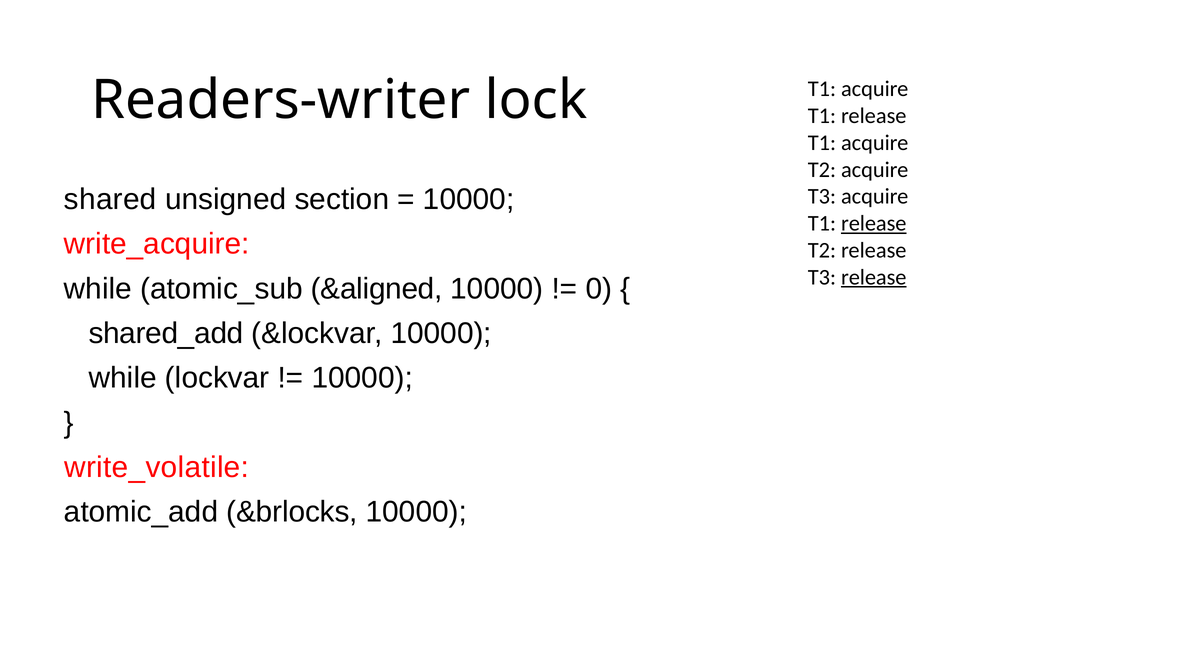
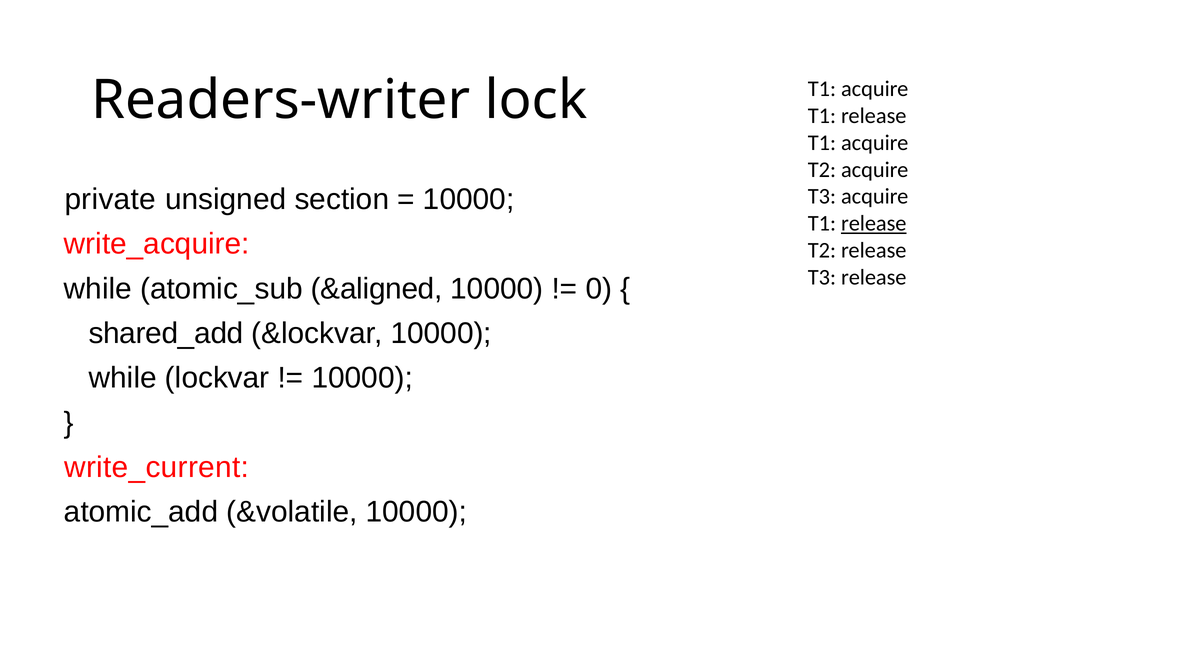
shared: shared -> private (110, 199)
release underline: present -> none (874, 277)
write_volatile: write_volatile -> write_current (157, 467)
&brlocks: &brlocks -> &volatile (292, 512)
